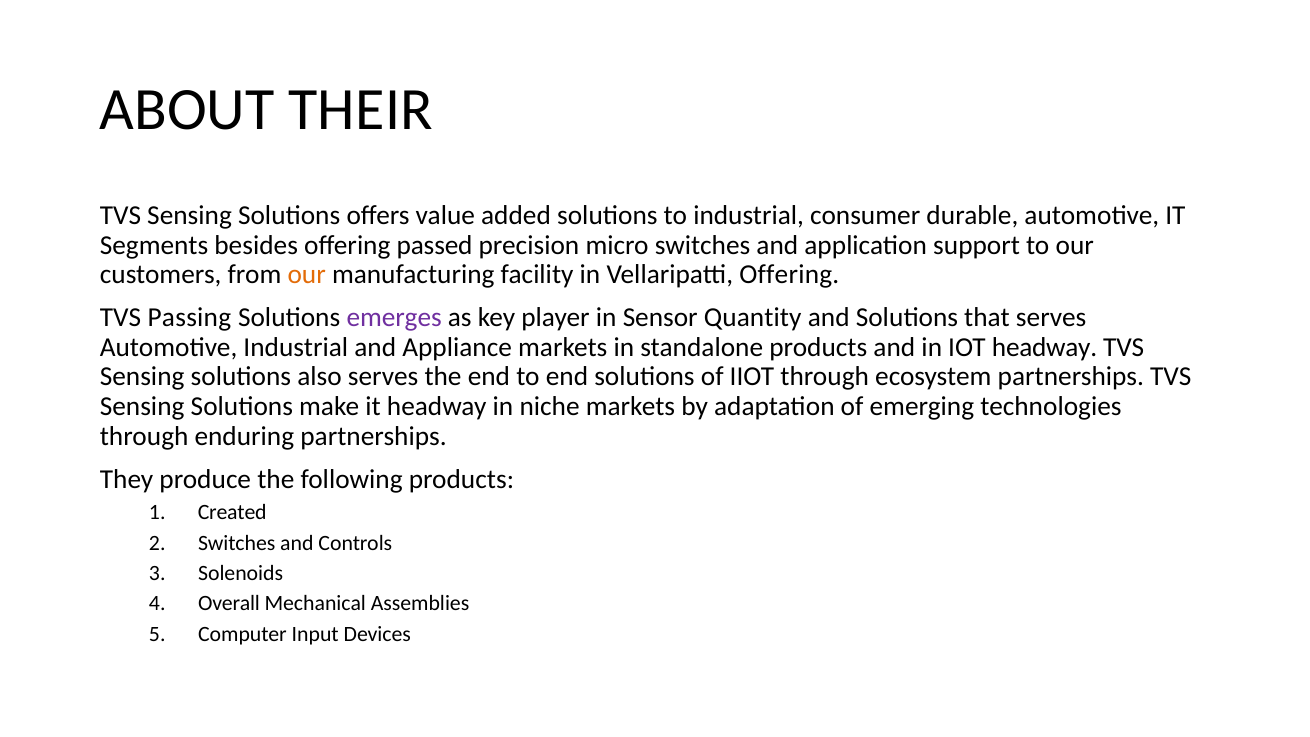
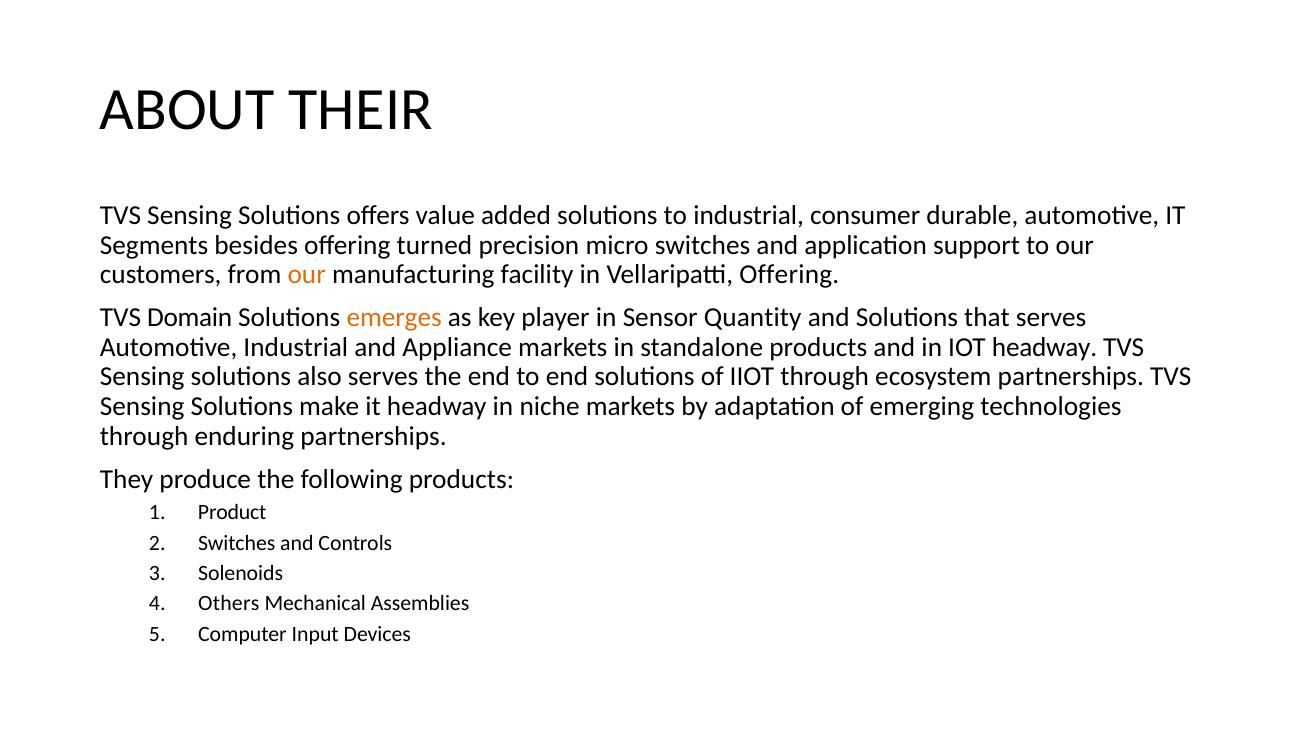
passed: passed -> turned (434, 245)
Passing: Passing -> Domain (190, 318)
emerges colour: purple -> orange (394, 318)
Created: Created -> Product (232, 512)
Overall: Overall -> Others (229, 603)
